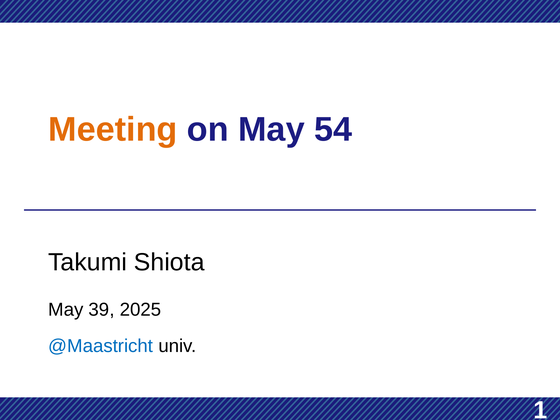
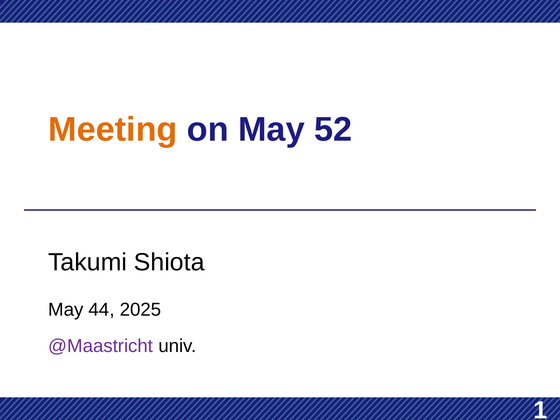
54: 54 -> 52 (333, 130)
39: 39 -> 44 (102, 310)
@Maastricht colour: blue -> purple (101, 346)
